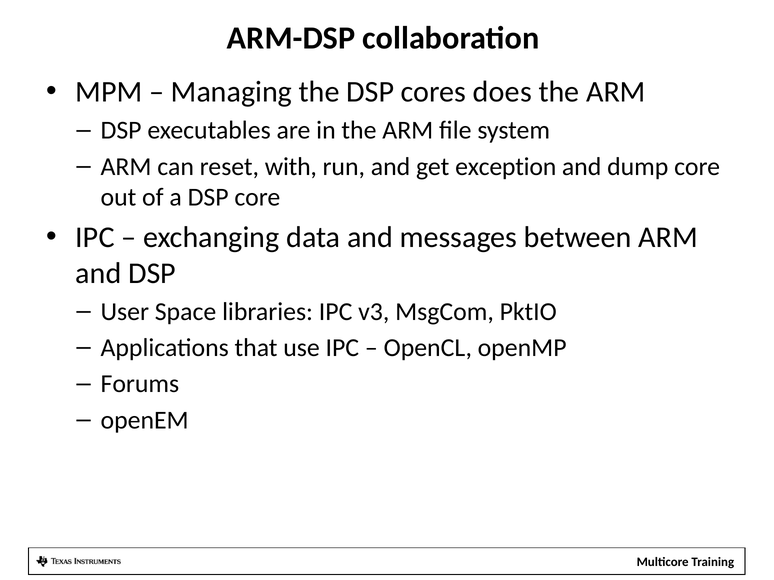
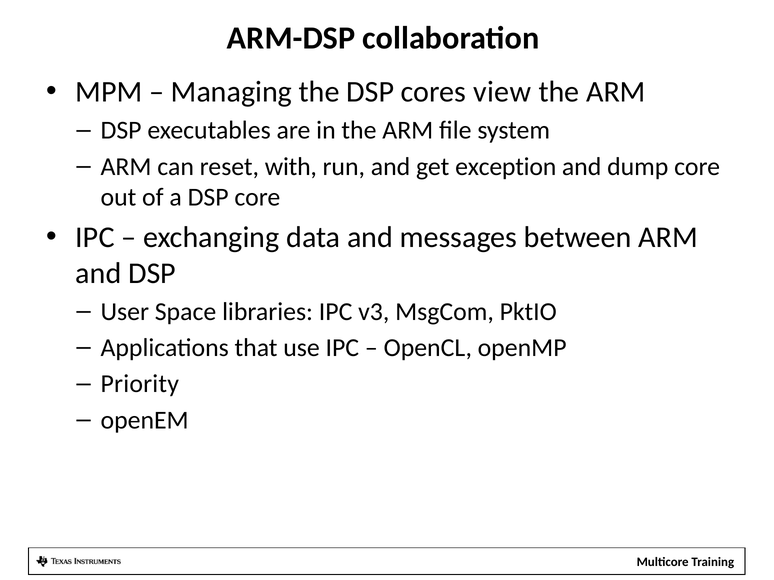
does: does -> view (502, 92)
Forums: Forums -> Priority (140, 384)
